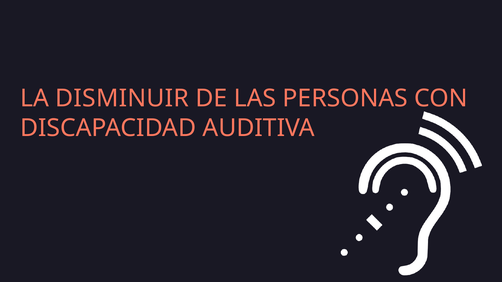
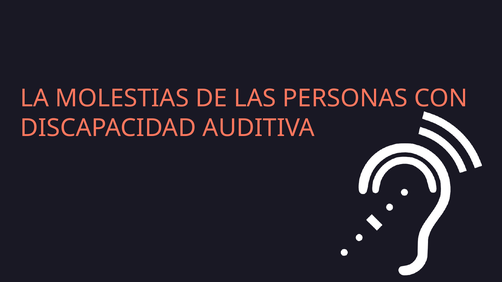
DISMINUIR: DISMINUIR -> MOLESTIAS (122, 98)
